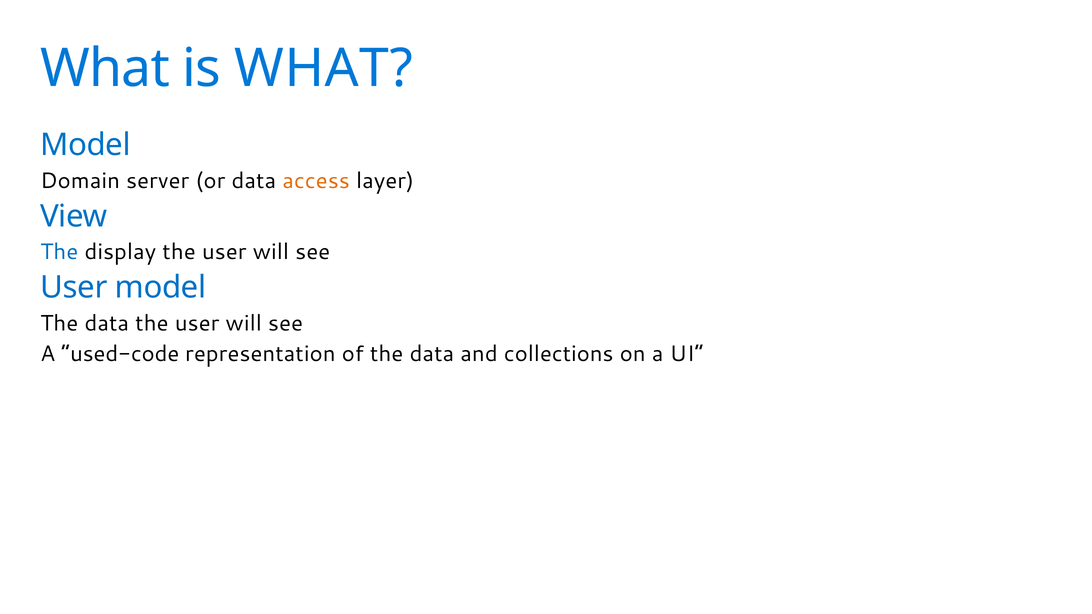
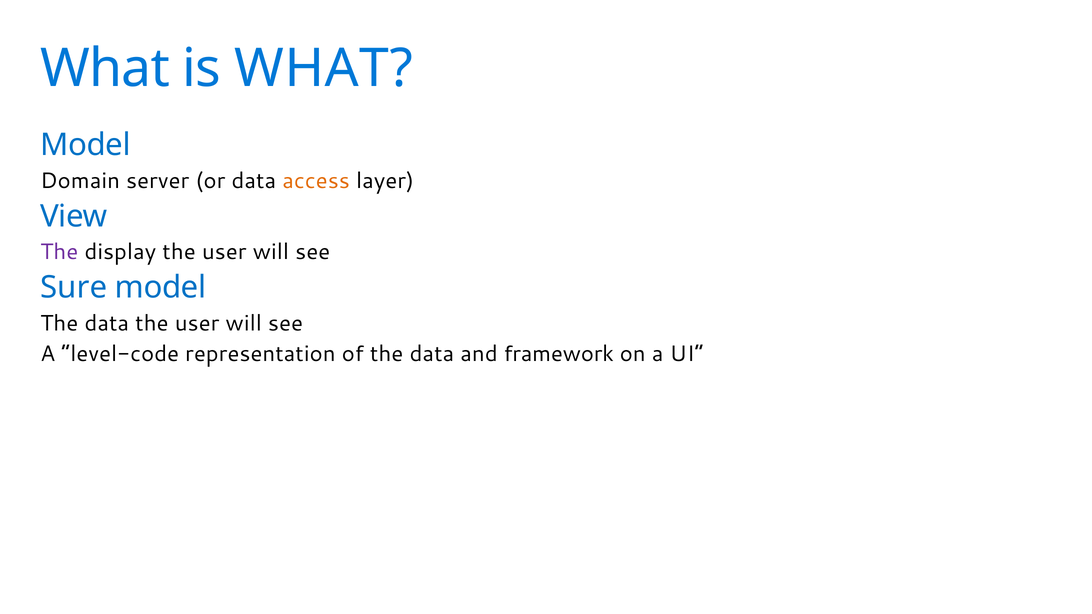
The colour: blue -> purple (59, 252)
User: User -> Sure (74, 288)
used-code: used-code -> level-code (120, 354)
collections: collections -> framework (559, 354)
